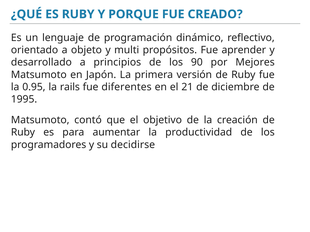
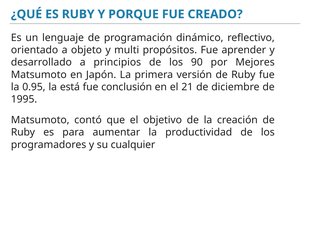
rails: rails -> está (70, 87)
diferentes: diferentes -> conclusión (127, 87)
decidirse: decidirse -> cualquier (133, 145)
